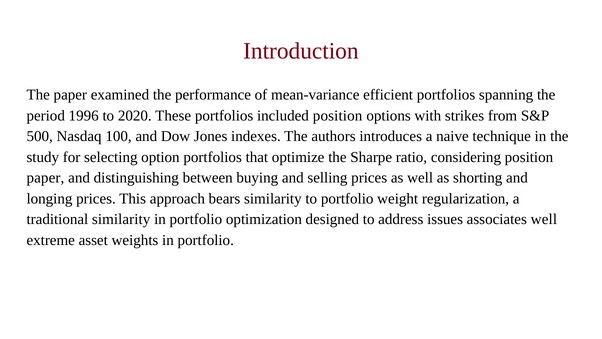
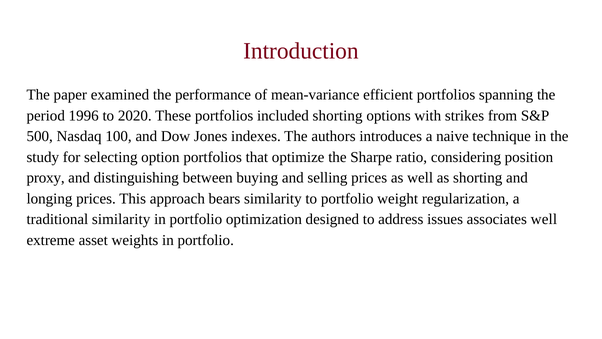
included position: position -> shorting (338, 115)
paper: paper -> proxy (46, 178)
